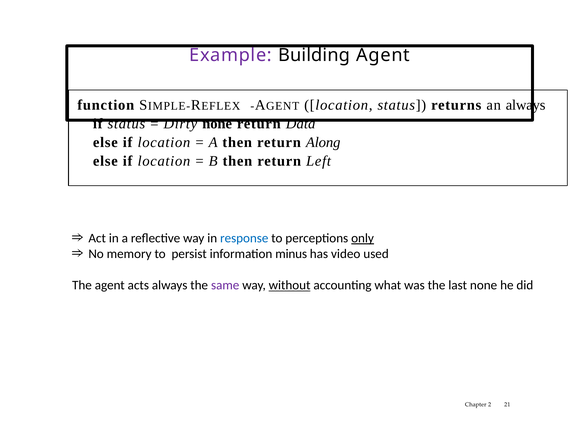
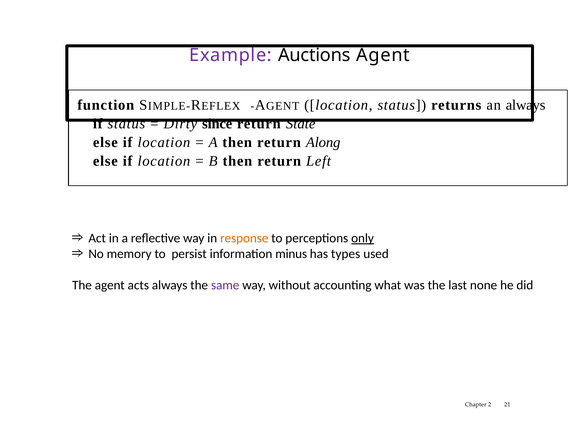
Building: Building -> Auctions (314, 55)
Dirty none: none -> since (217, 124)
Data: Data -> State (301, 124)
response colour: blue -> orange (244, 238)
video: video -> types (346, 254)
without underline: present -> none (290, 285)
